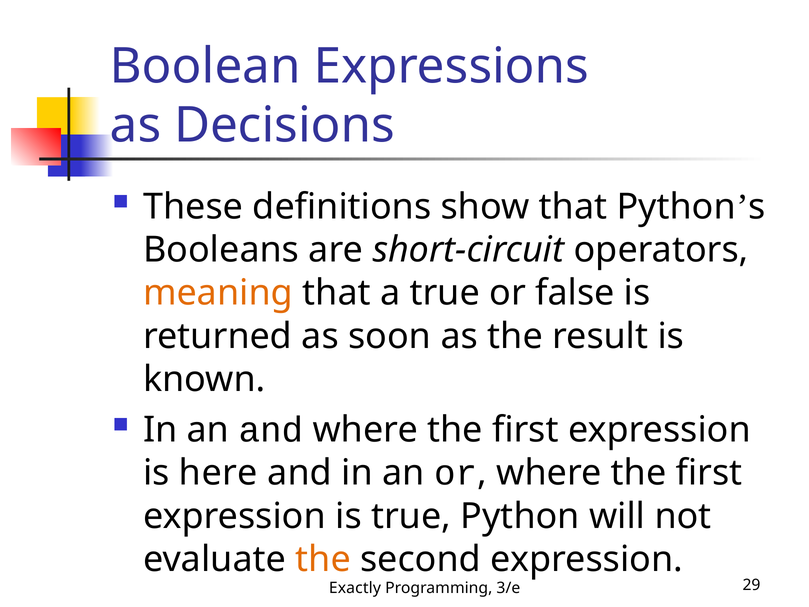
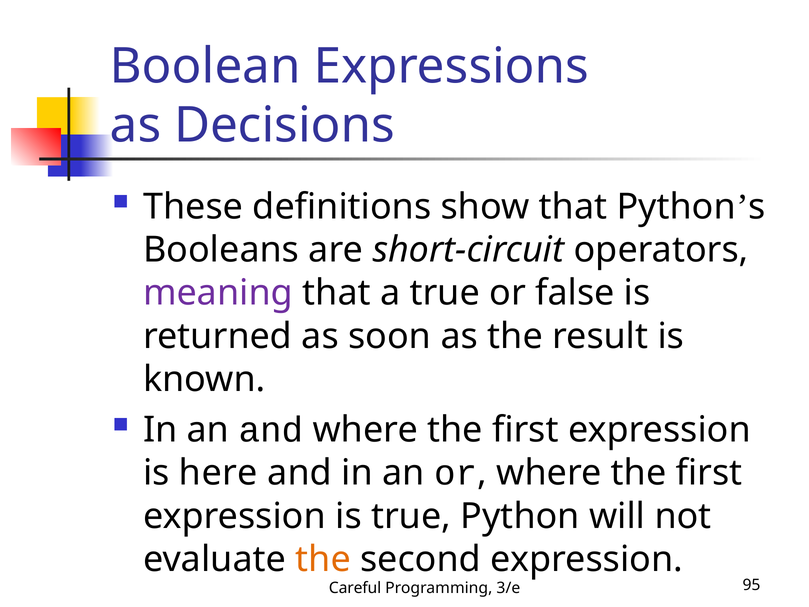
meaning colour: orange -> purple (218, 293)
Exactly: Exactly -> Careful (355, 588)
29: 29 -> 95 (752, 585)
